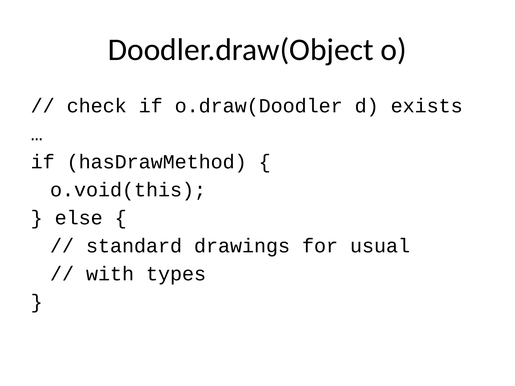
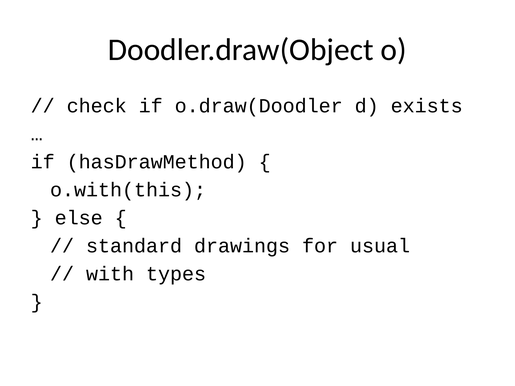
o.void(this: o.void(this -> o.with(this (128, 190)
